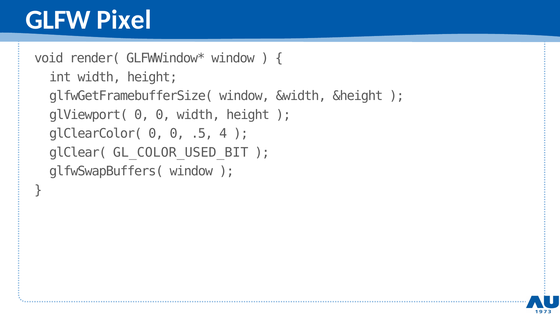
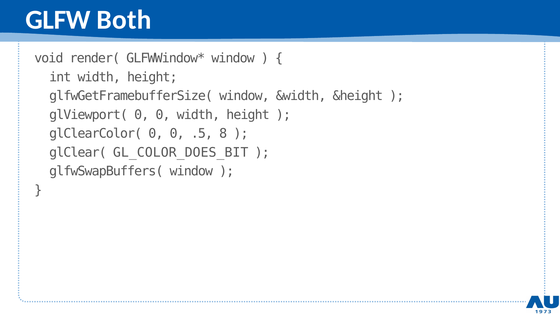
Pixel: Pixel -> Both (124, 20)
4: 4 -> 8 (223, 134)
GL_COLOR_USED_BIT: GL_COLOR_USED_BIT -> GL_COLOR_DOES_BIT (181, 152)
